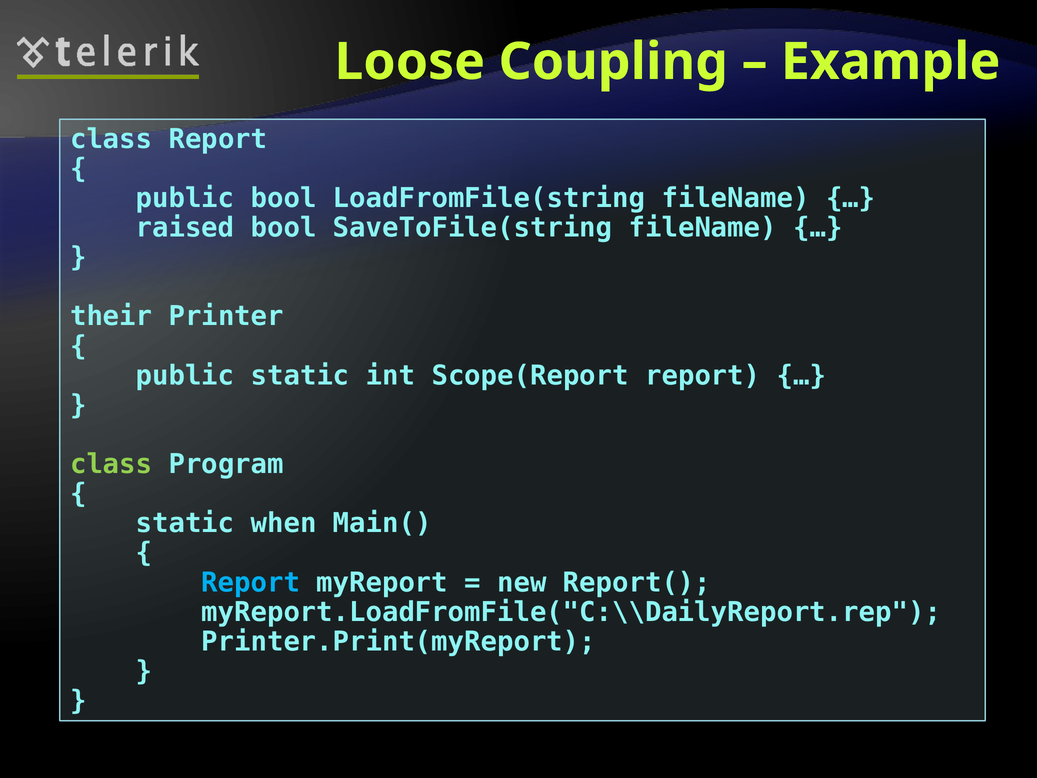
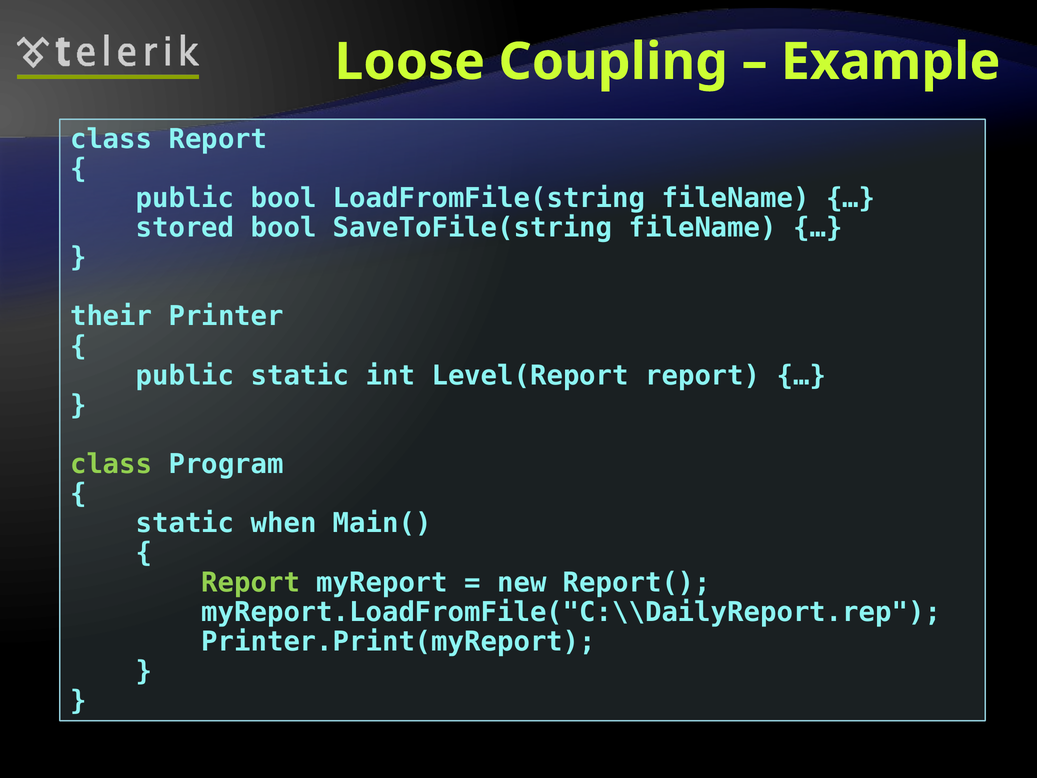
raised: raised -> stored (185, 228)
Scope(Report: Scope(Report -> Level(Report (530, 375)
Report colour: light blue -> light green (251, 582)
